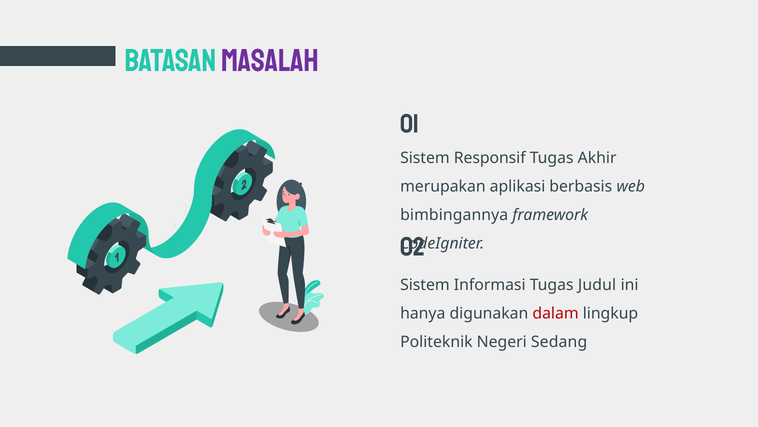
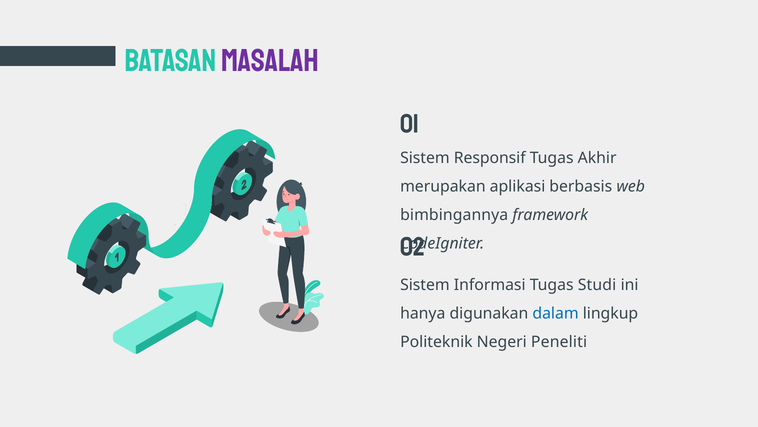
Judul: Judul -> Studi (597, 285)
dalam colour: red -> blue (556, 313)
Sedang: Sedang -> Peneliti (559, 341)
